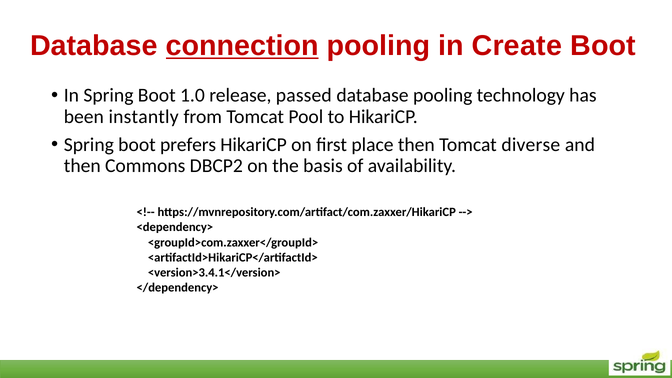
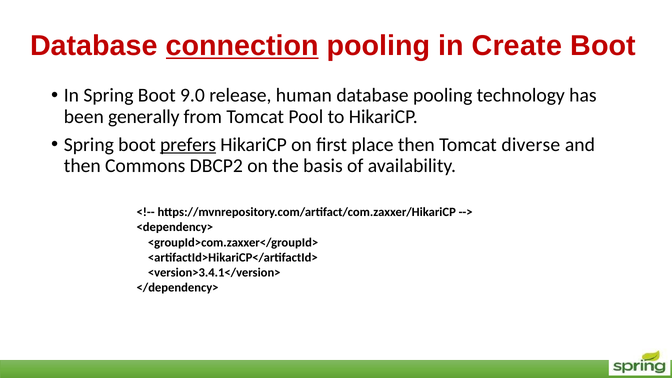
1.0: 1.0 -> 9.0 (192, 95)
passed: passed -> human (304, 95)
instantly: instantly -> generally (144, 117)
prefers underline: none -> present (188, 145)
